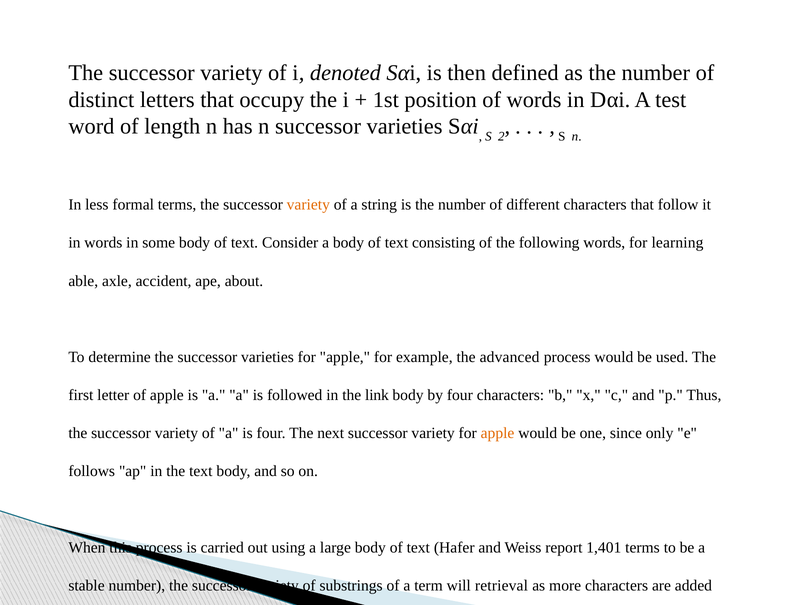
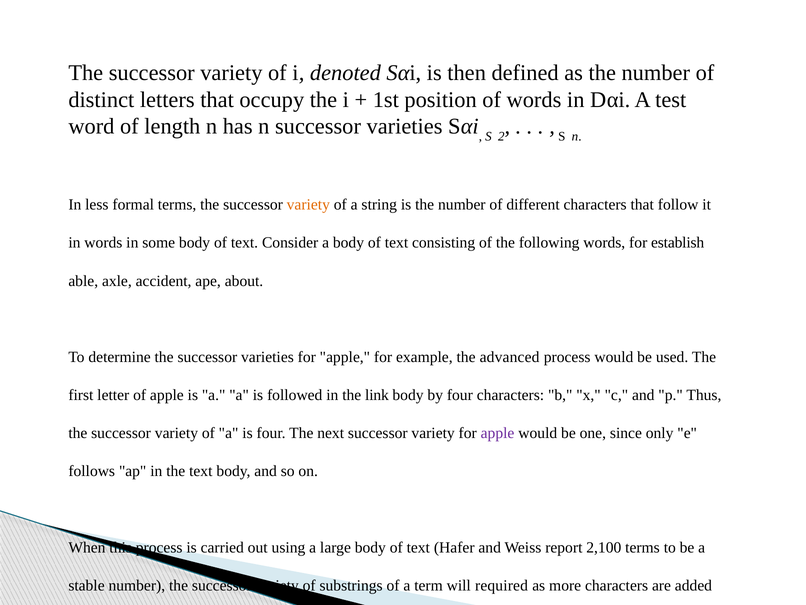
learning: learning -> establish (678, 243)
apple colour: orange -> purple (498, 433)
1,401: 1,401 -> 2,100 (604, 547)
retrieval: retrieval -> required (501, 585)
